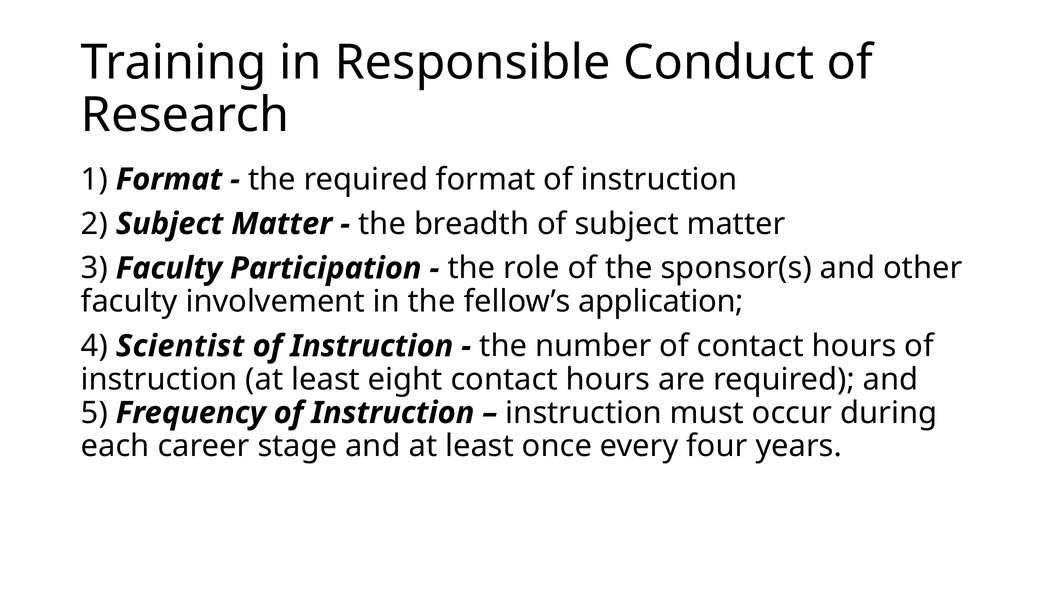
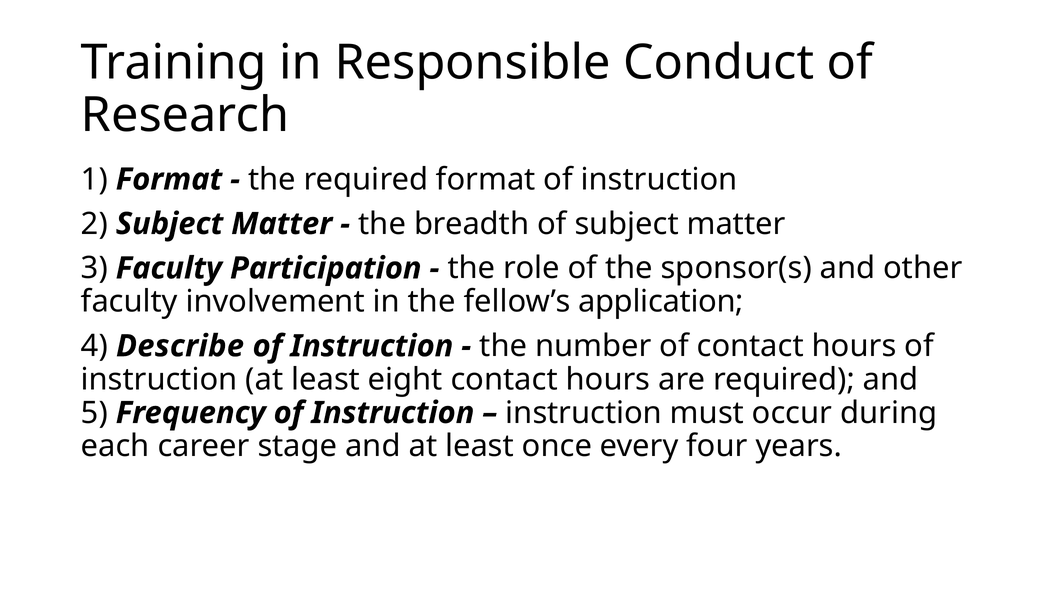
Scientist: Scientist -> Describe (180, 346)
